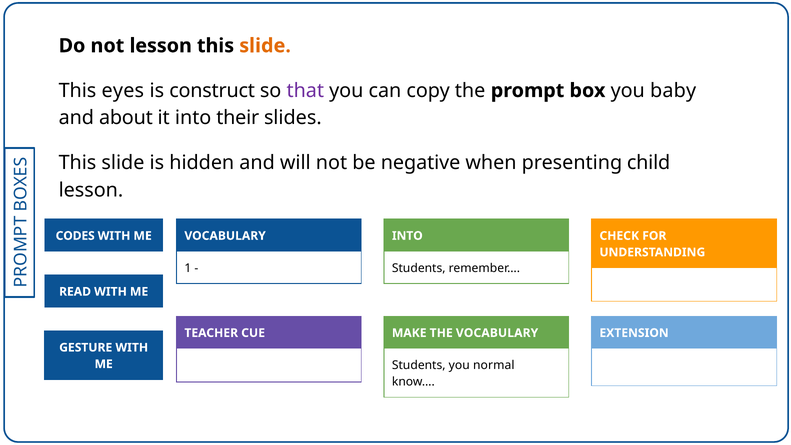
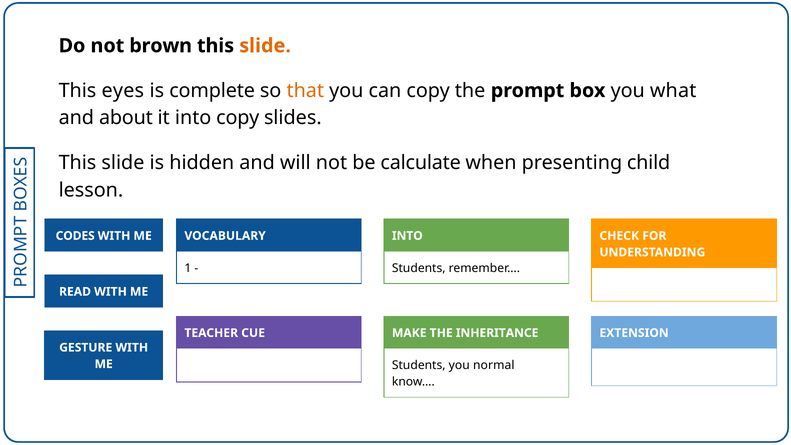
not lesson: lesson -> brown (161, 46)
construct: construct -> complete (212, 91)
that colour: purple -> orange (305, 91)
baby: baby -> what (673, 91)
into their: their -> copy (238, 118)
negative: negative -> calculate (421, 163)
THE VOCABULARY: VOCABULARY -> INHERITANCE (497, 333)
